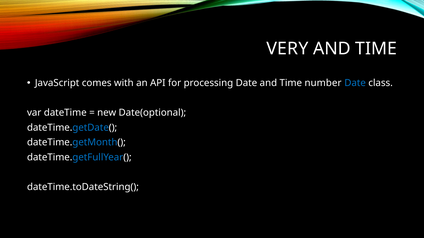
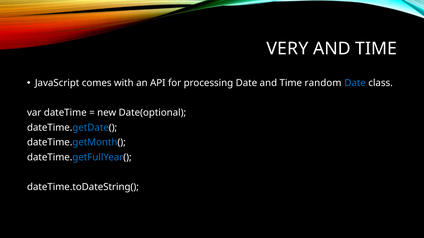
number: number -> random (323, 83)
